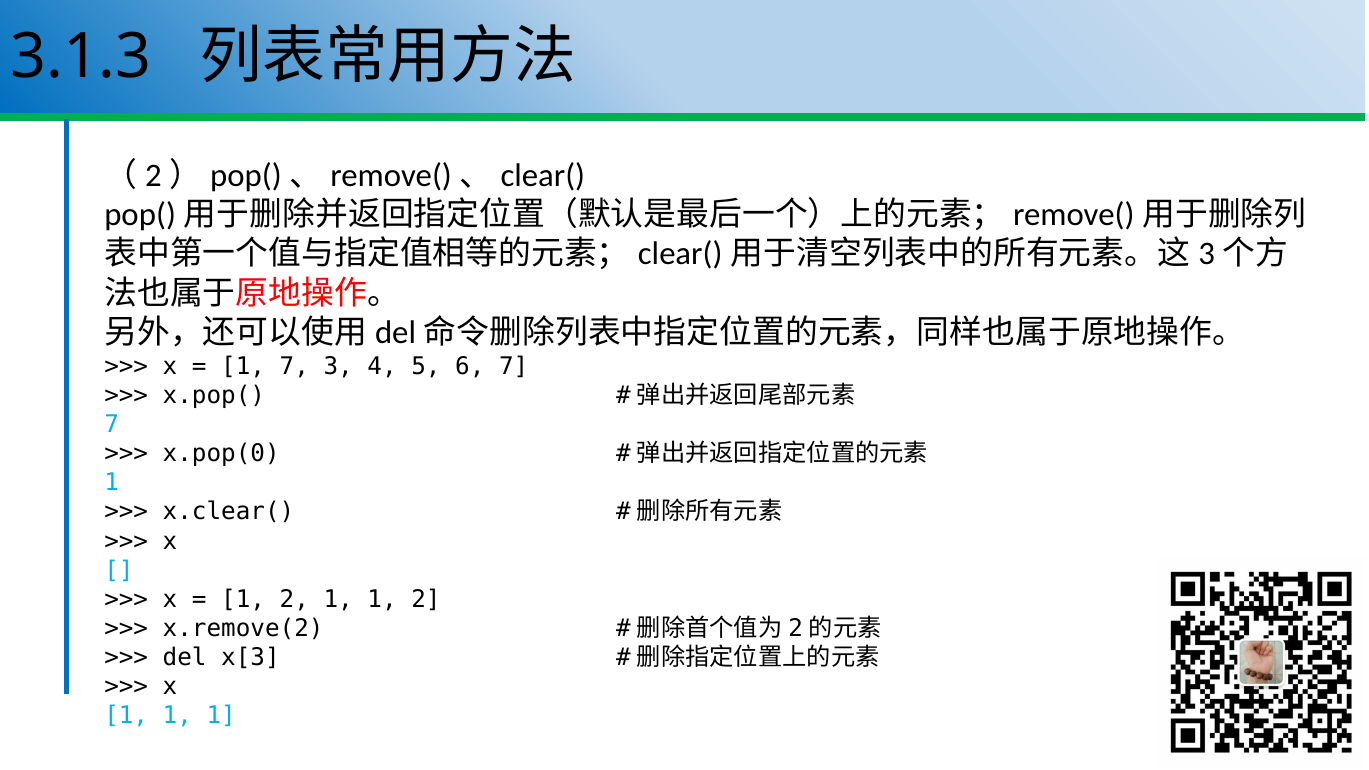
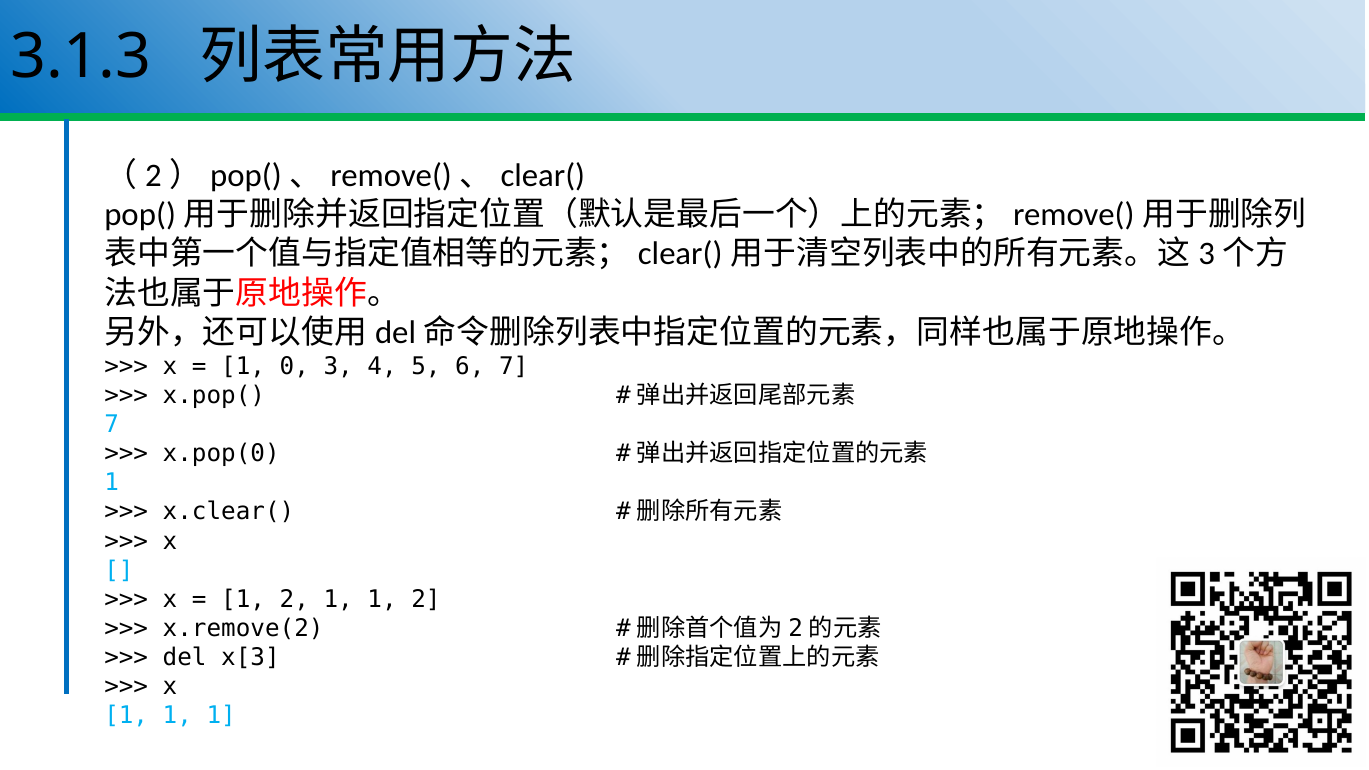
1 7: 7 -> 0 (294, 366)
